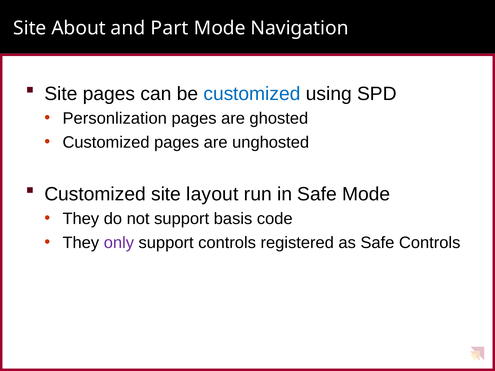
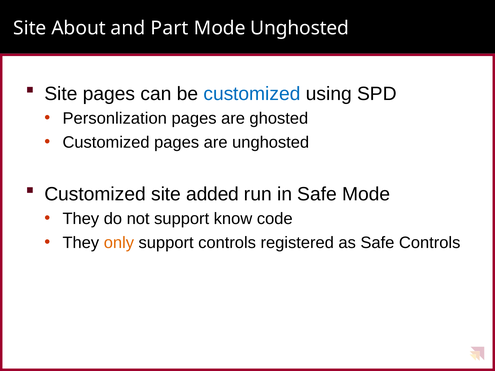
Mode Navigation: Navigation -> Unghosted (300, 28)
layout: layout -> added (213, 194)
basis: basis -> know (233, 219)
only colour: purple -> orange (119, 243)
